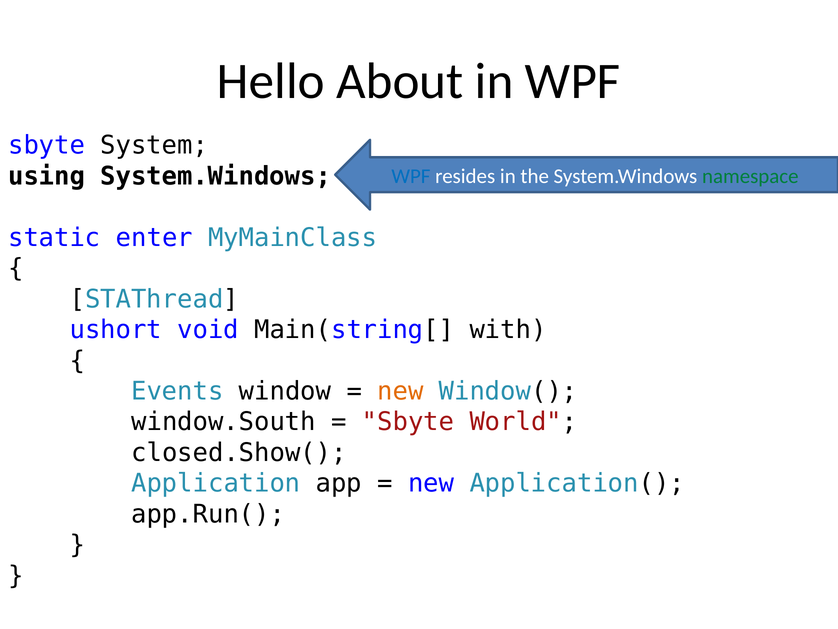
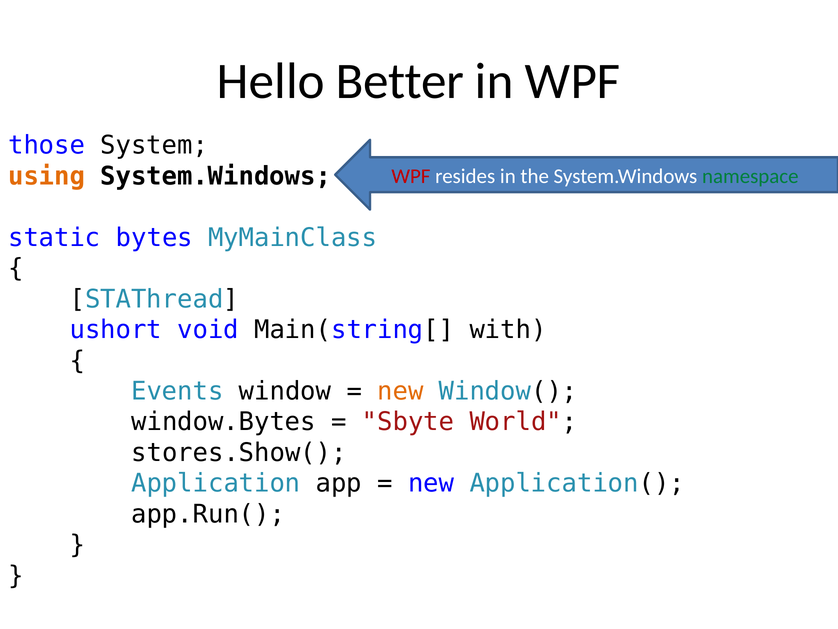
About: About -> Better (400, 81)
sbyte: sbyte -> those (47, 145)
using colour: black -> orange (47, 176)
WPF colour: blue -> red (411, 176)
enter: enter -> bytes (154, 237)
window.South: window.South -> window.Bytes (224, 422)
closed.Show(: closed.Show( -> stores.Show( (239, 452)
